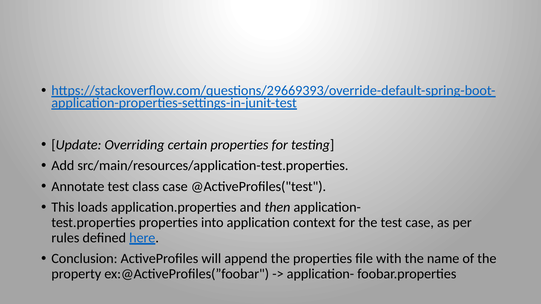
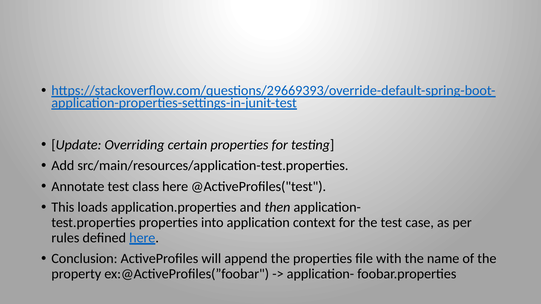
class case: case -> here (175, 187)
